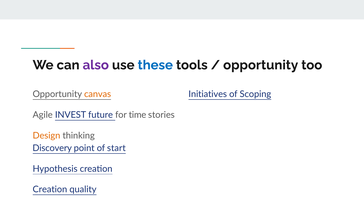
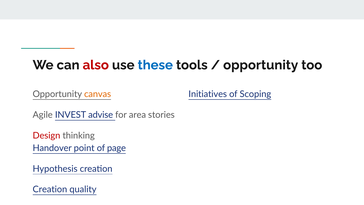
also colour: purple -> red (96, 65)
future: future -> advise (101, 115)
time: time -> area (137, 115)
Design colour: orange -> red (46, 135)
Discovery: Discovery -> Handover (52, 148)
start: start -> page (116, 148)
